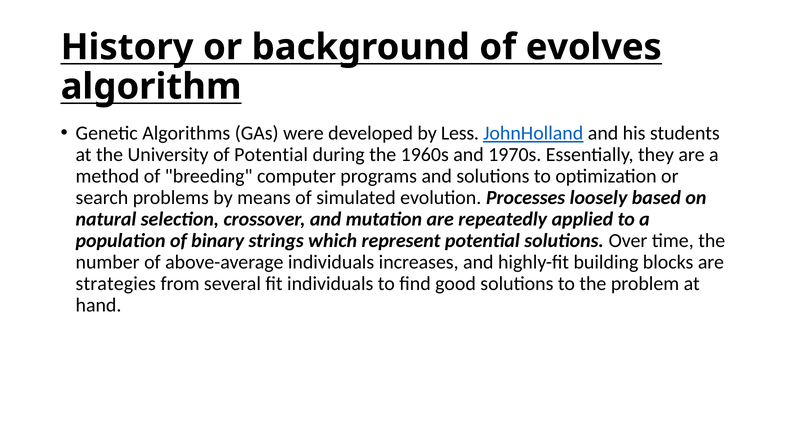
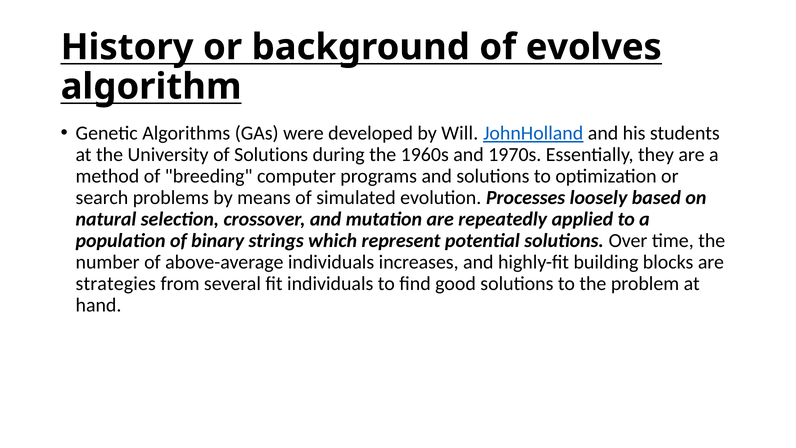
Less: Less -> Will (460, 133)
of Potential: Potential -> Solutions (271, 155)
